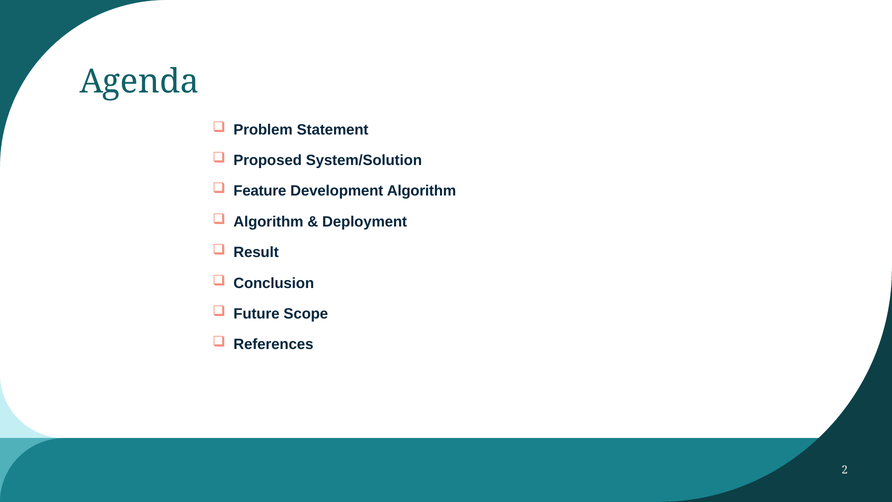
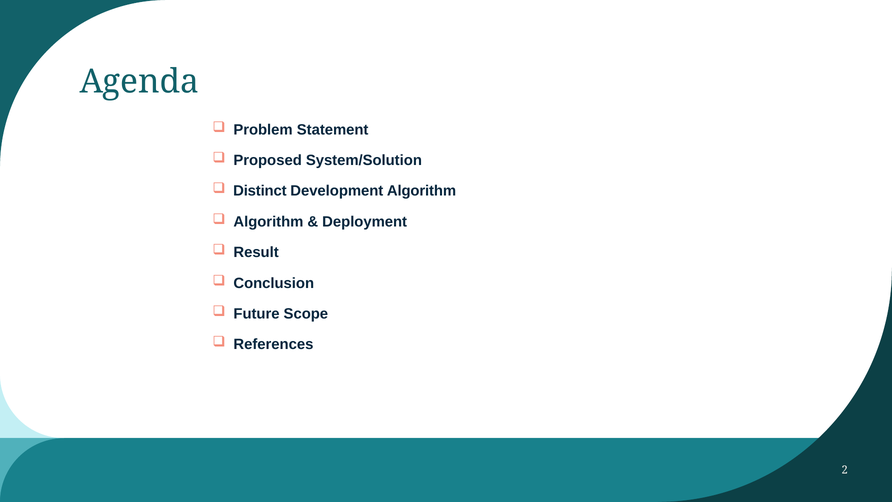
Feature: Feature -> Distinct (260, 191)
